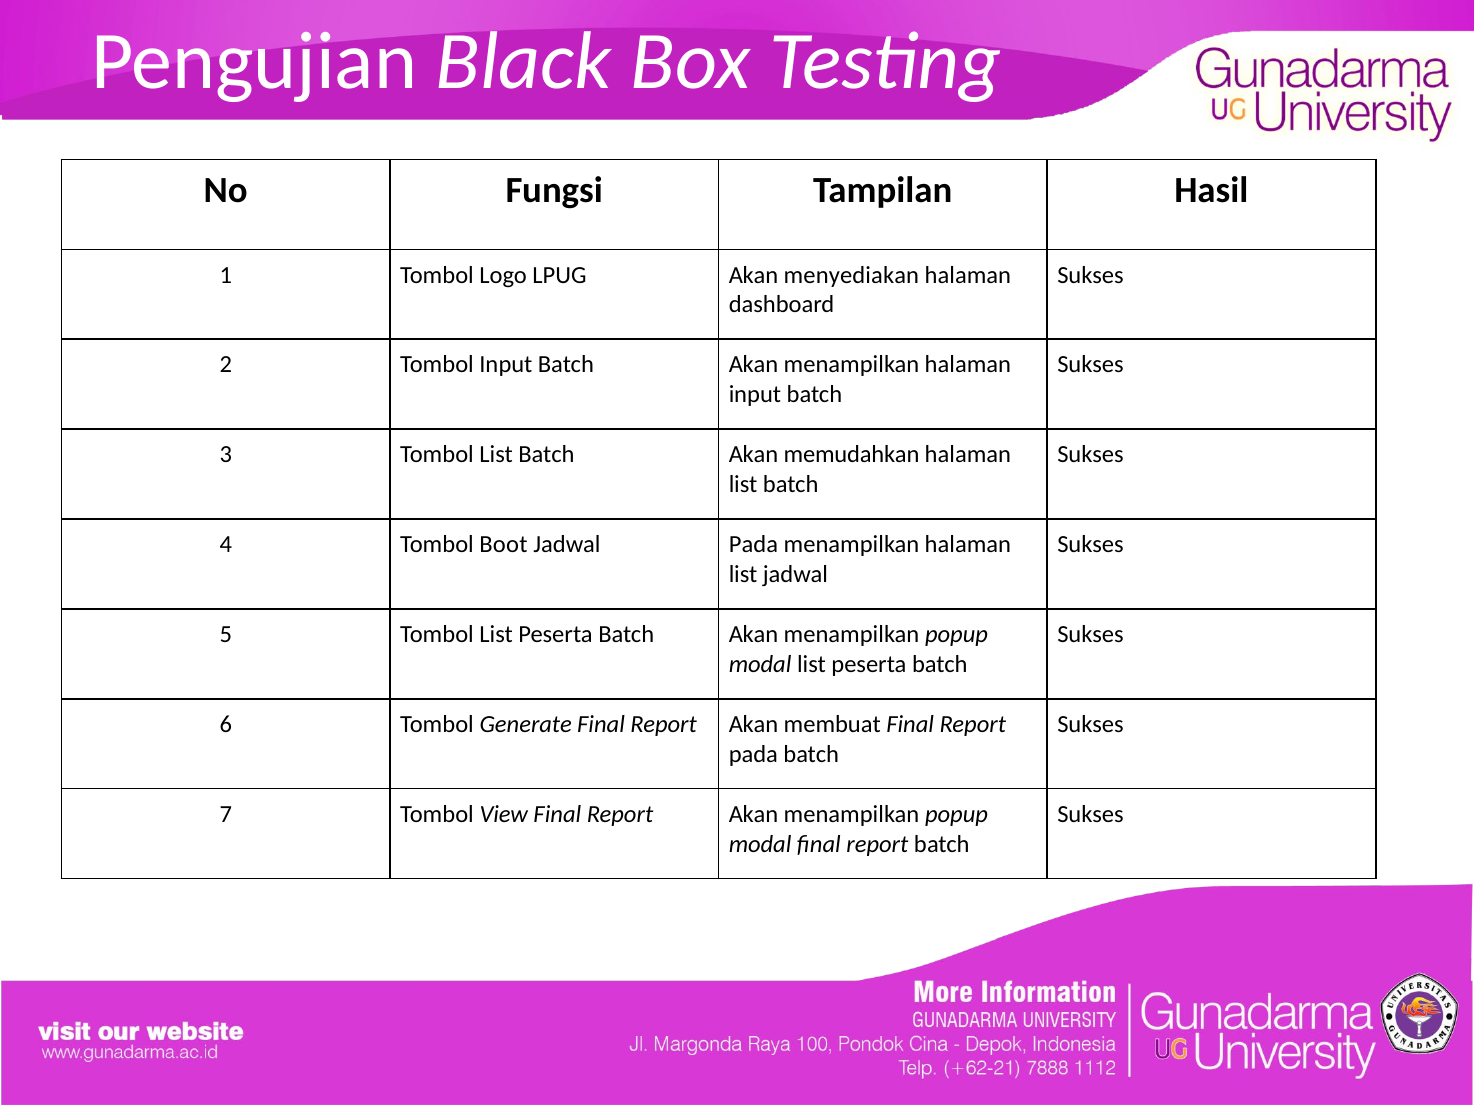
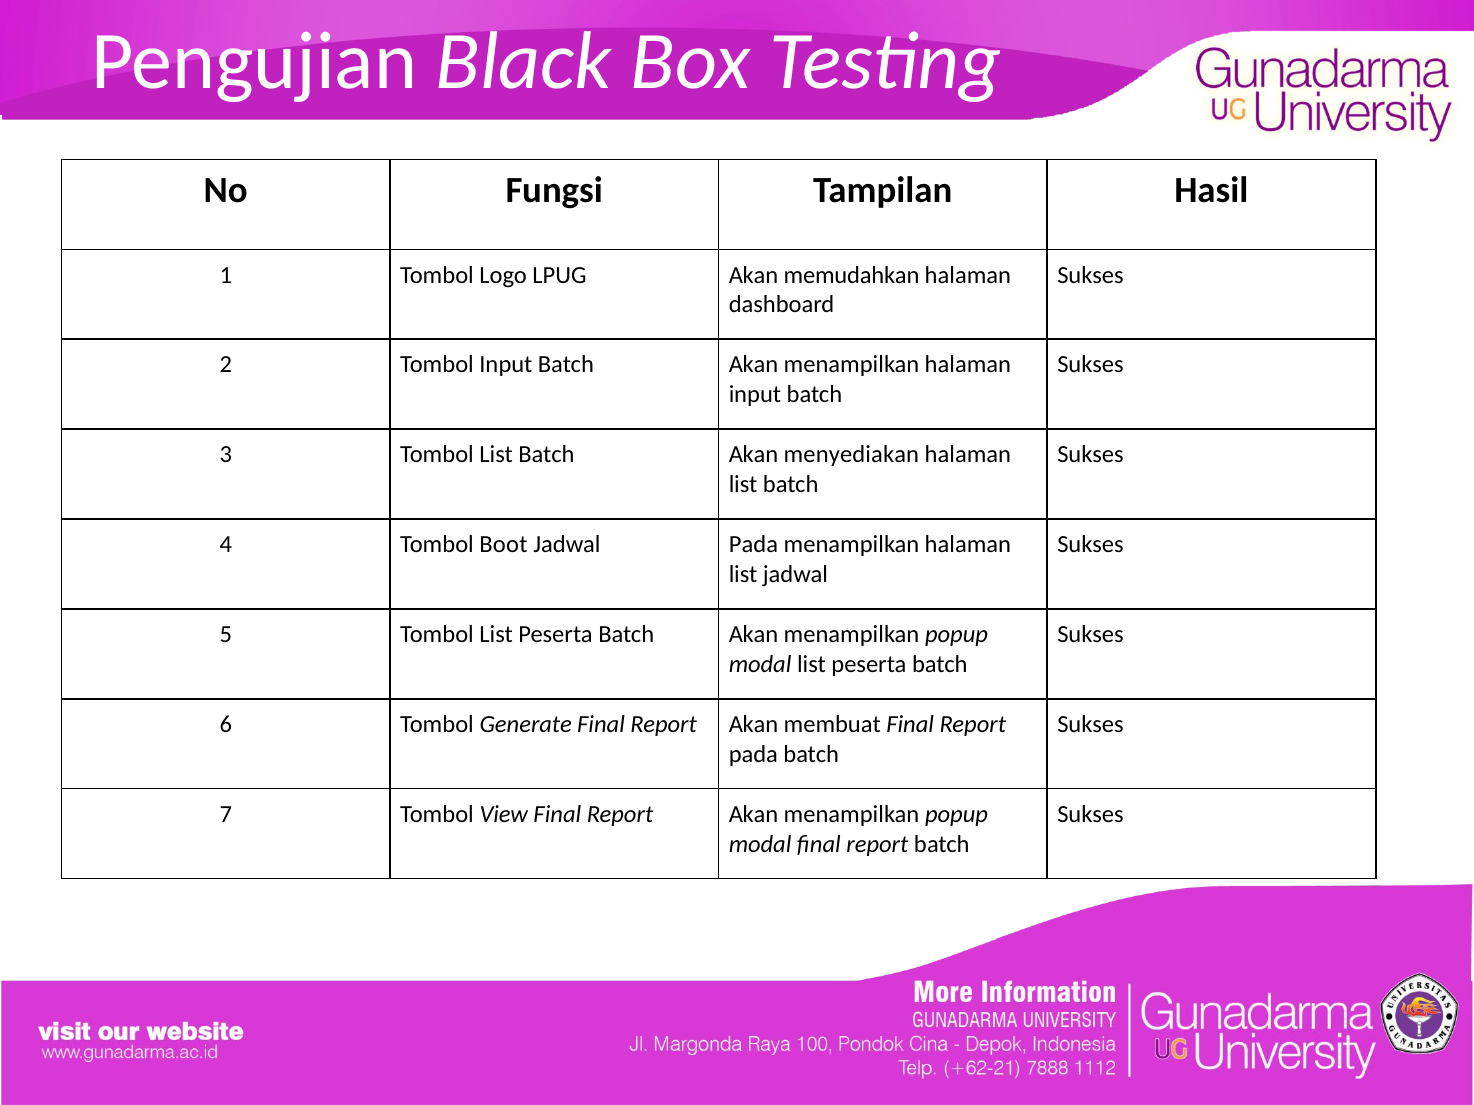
menyediakan: menyediakan -> memudahkan (852, 275)
memudahkan: memudahkan -> menyediakan (851, 455)
